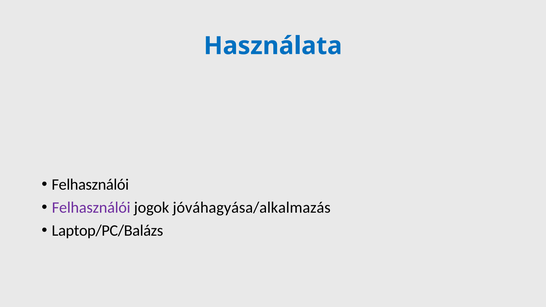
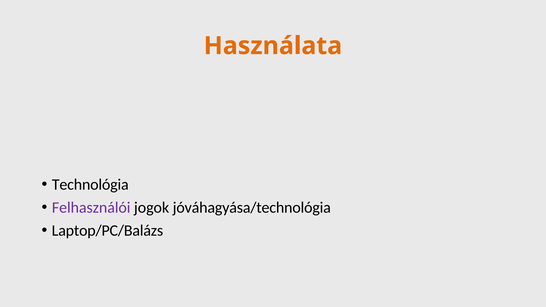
Használata colour: blue -> orange (273, 46)
Felhasználói: Felhasználói -> Technológia (90, 185)
jóváhagyása/alkalmazás: jóváhagyása/alkalmazás -> jóváhagyása/technológia (252, 208)
